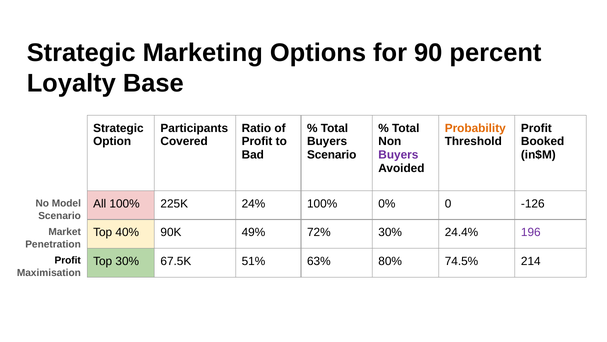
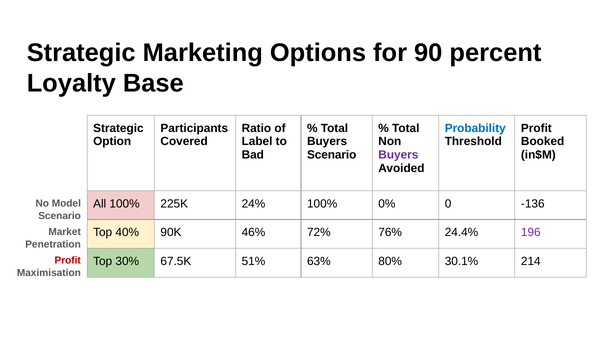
Probability colour: orange -> blue (475, 128)
Profit: Profit -> Label (257, 141)
-126: -126 -> -136 (533, 203)
49%: 49% -> 46% (253, 232)
72% 30%: 30% -> 76% (390, 232)
74.5%: 74.5% -> 30.1% (461, 261)
Profit colour: black -> red (68, 260)
